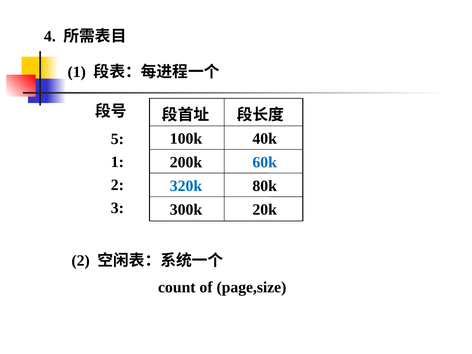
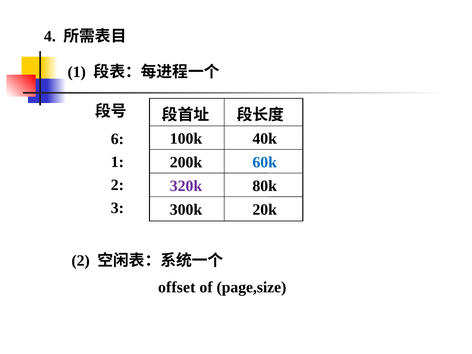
5: 5 -> 6 (117, 139)
320k colour: blue -> purple (186, 186)
count: count -> offset (177, 287)
